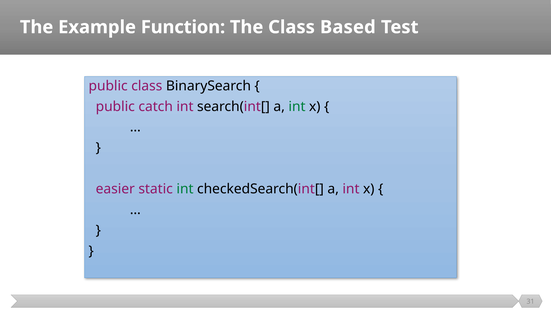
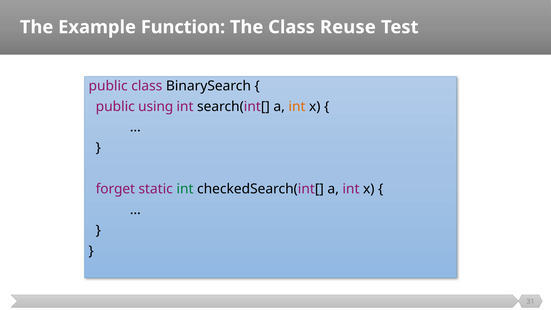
Based: Based -> Reuse (348, 27)
catch: catch -> using (156, 106)
int colour: green -> orange (297, 106)
easier: easier -> forget (115, 189)
